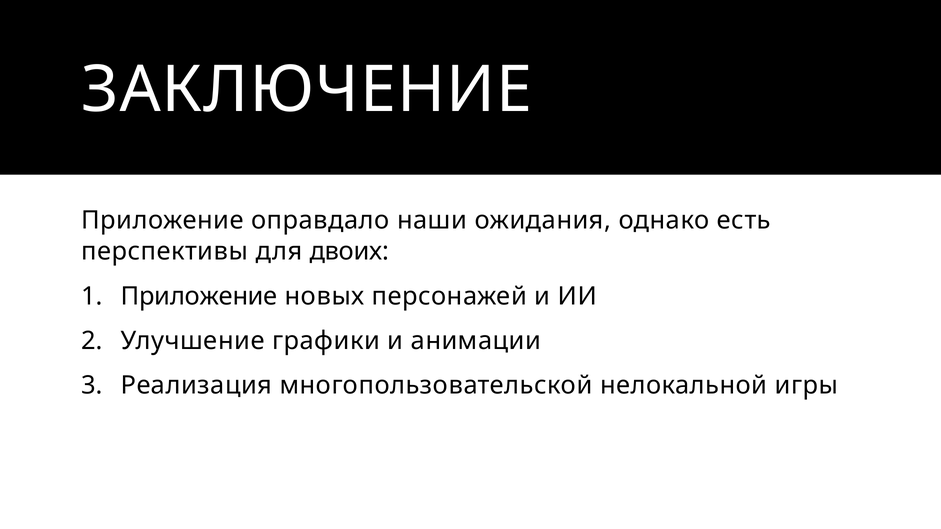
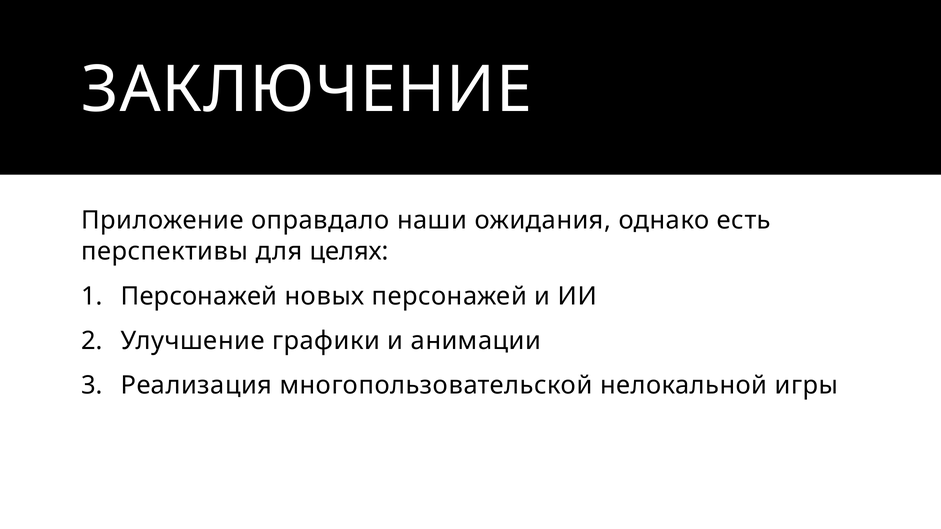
двоих: двоих -> целях (349, 252)
Приложение: Приложение -> Персонажей (199, 296)
